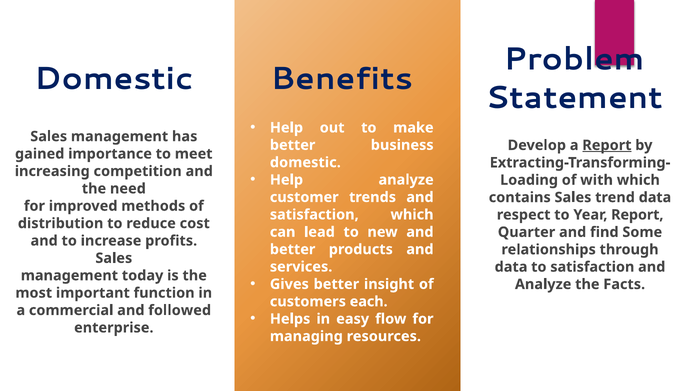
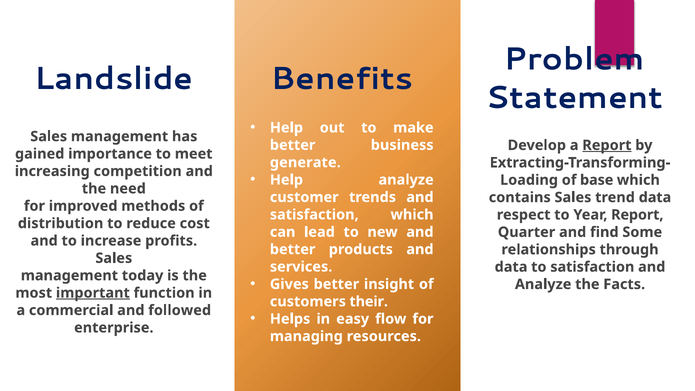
Domestic: Domestic -> Landslide (114, 79)
domestic: domestic -> generate (305, 162)
with: with -> base (597, 180)
important underline: none -> present (93, 293)
each: each -> their (369, 301)
